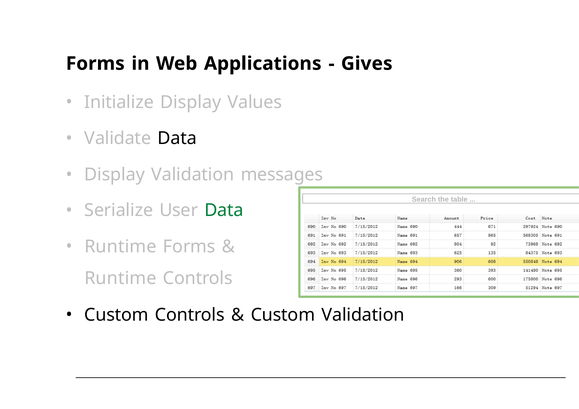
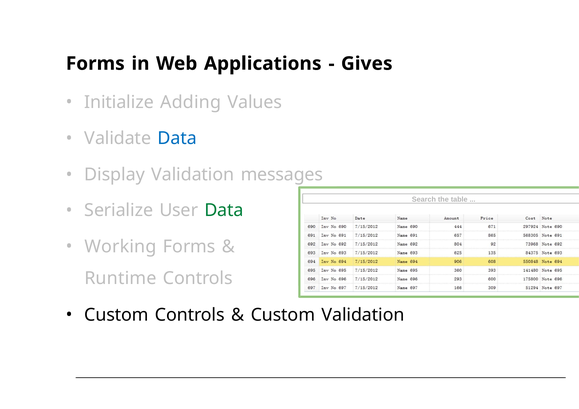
Initialize Display: Display -> Adding (191, 102)
Data colour: black -> blue (177, 139)
Runtime: Runtime -> Working (120, 247)
